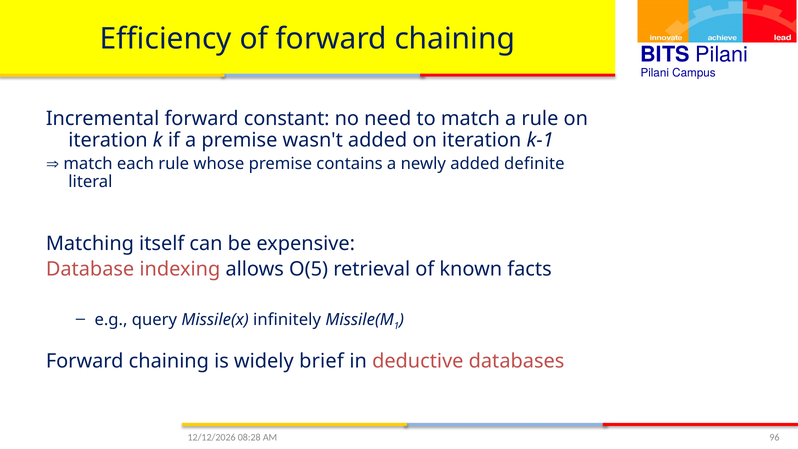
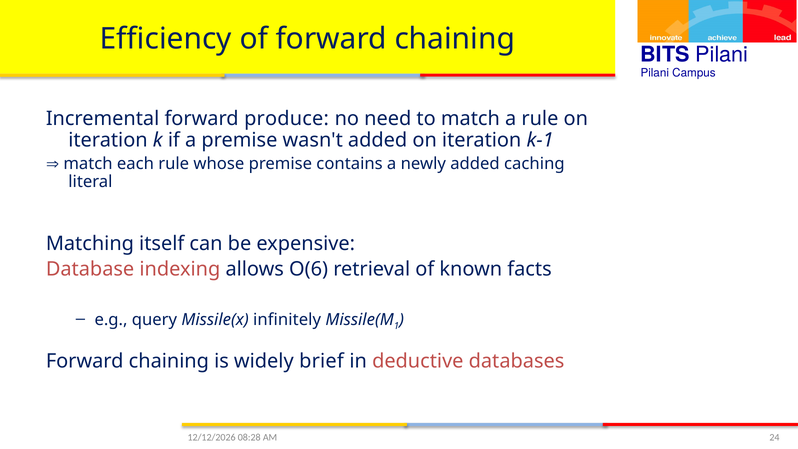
constant: constant -> produce (287, 118)
definite: definite -> caching (534, 164)
O(5: O(5 -> O(6 (309, 269)
96: 96 -> 24 (774, 437)
